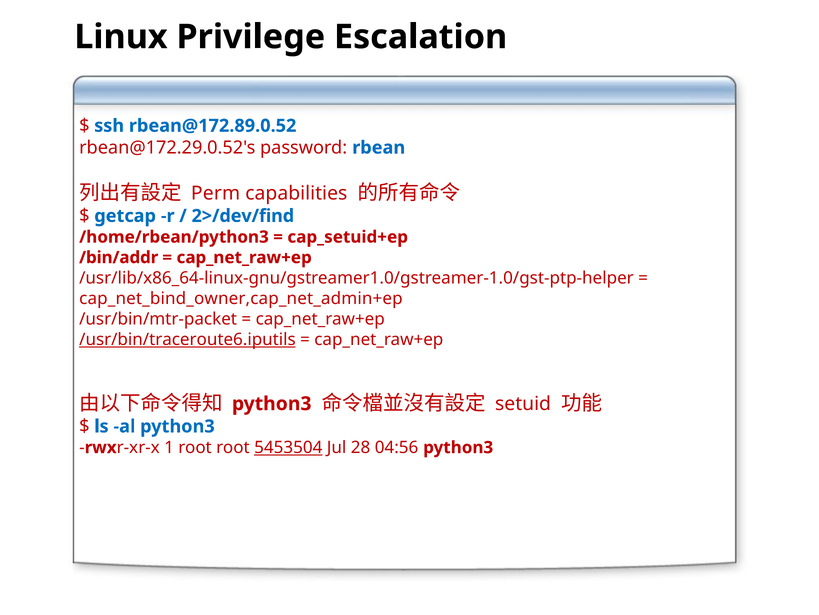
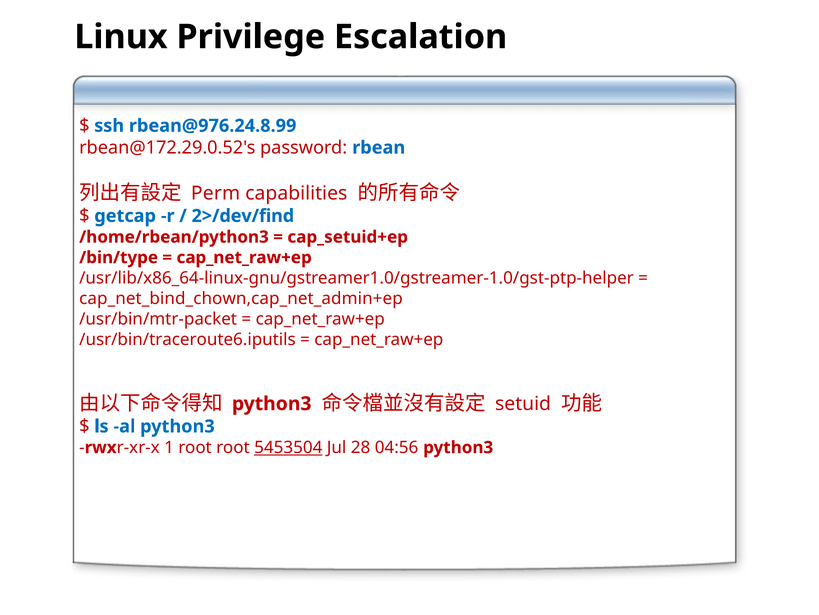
rbean@172.89.0.52: rbean@172.89.0.52 -> rbean@976.24.8.99 (213, 126)
/bin/addr: /bin/addr -> /bin/type (119, 257)
cap_net_bind_owner,cap_net_admin+ep: cap_net_bind_owner,cap_net_admin+ep -> cap_net_bind_chown,cap_net_admin+ep (241, 298)
/usr/bin/traceroute6.iputils underline: present -> none (187, 339)
